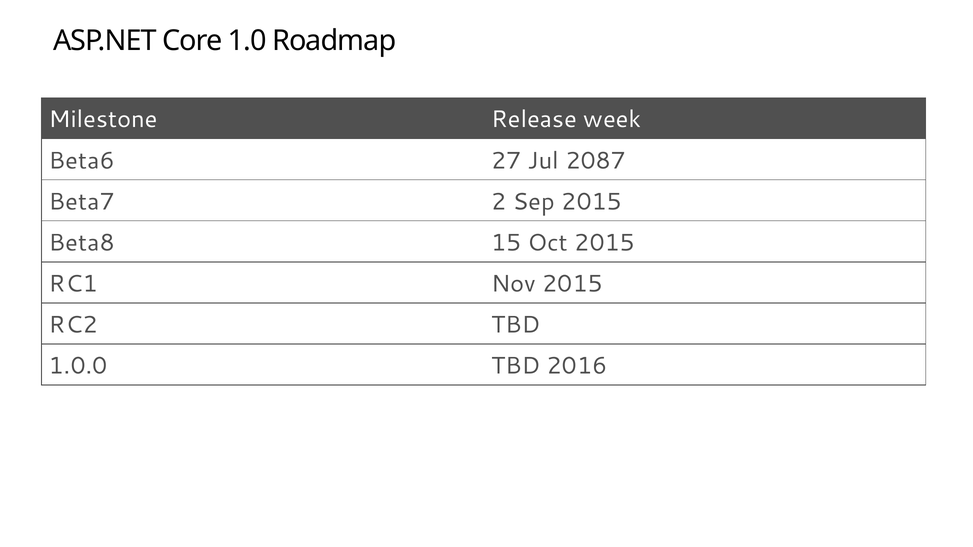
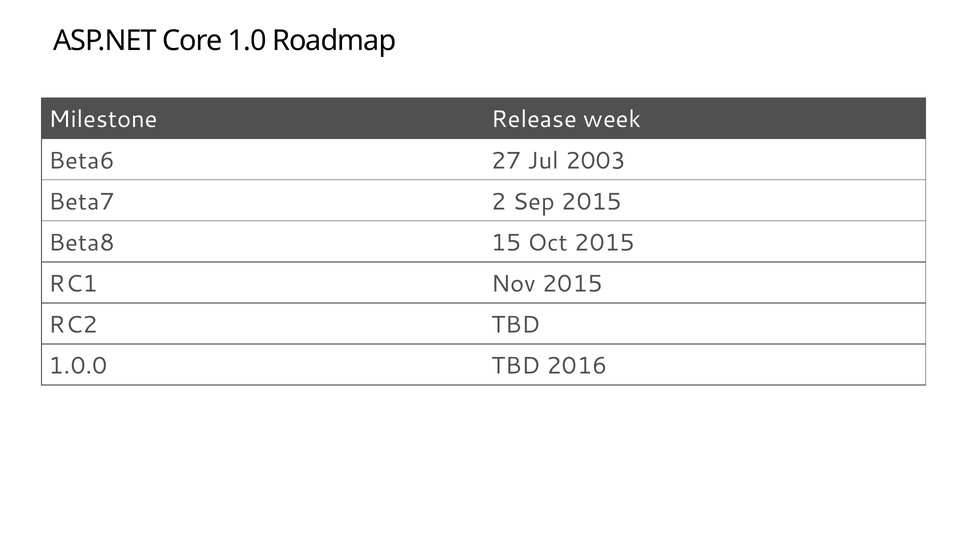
2087: 2087 -> 2003 (596, 161)
